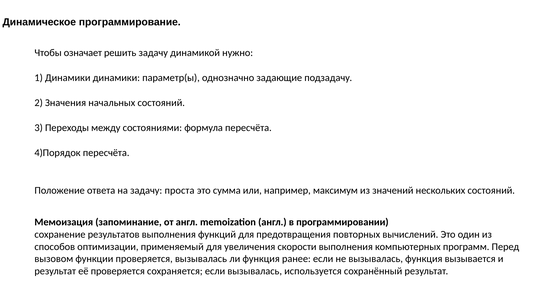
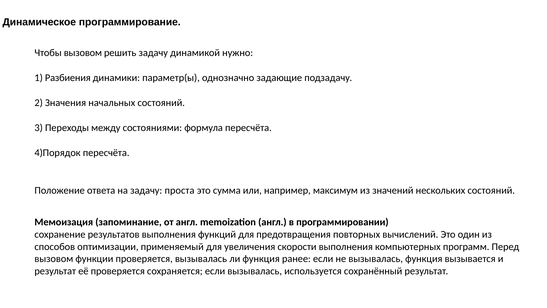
Чтобы означает: означает -> вызовом (83, 53)
1 Динамики: Динамики -> Разбиения (68, 78)
